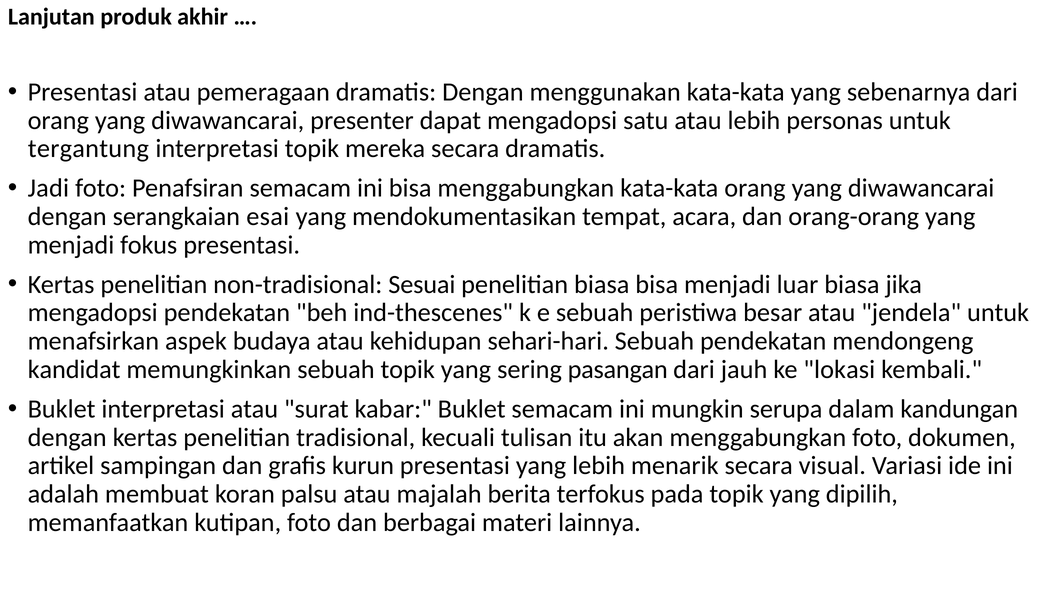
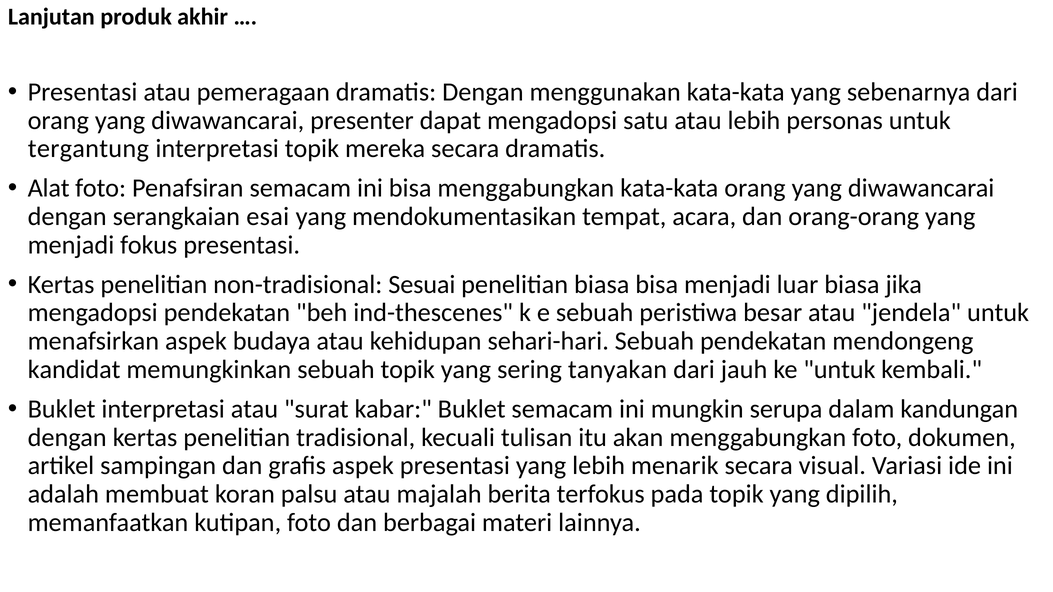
Jadi: Jadi -> Alat (49, 188)
pasangan: pasangan -> tanyakan (618, 370)
ke lokasi: lokasi -> untuk (839, 370)
grafis kurun: kurun -> aspek (363, 466)
